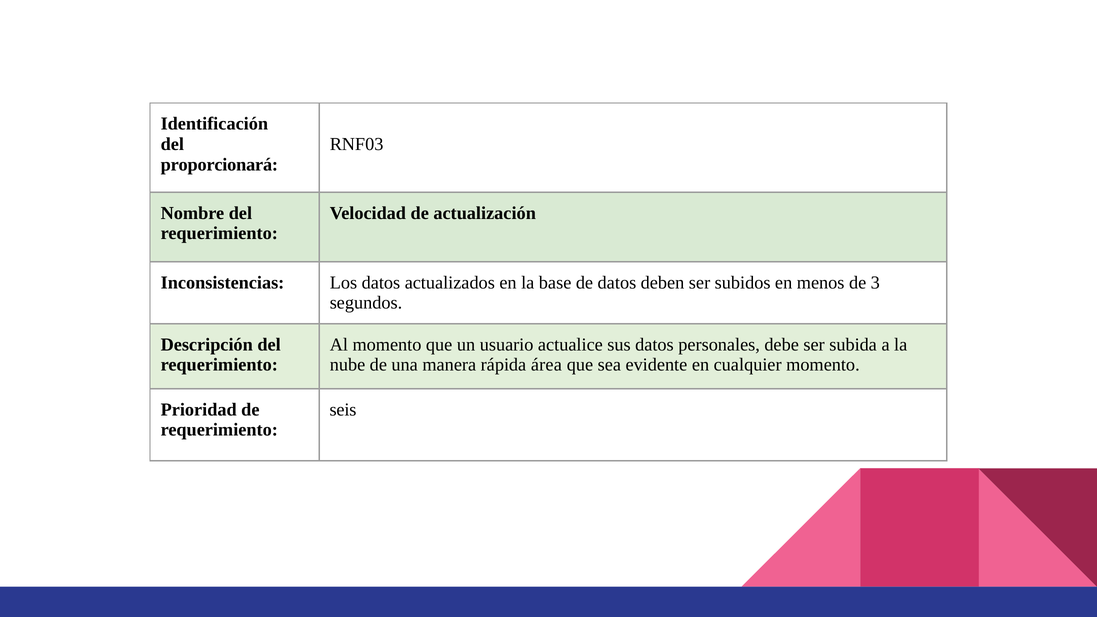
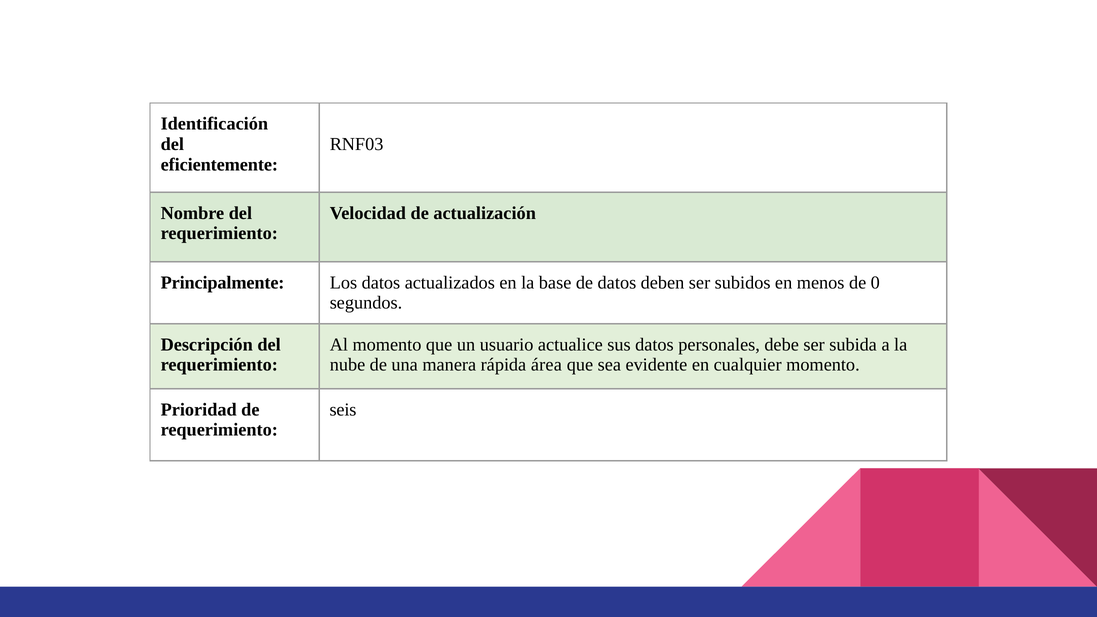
proporcionará: proporcionará -> eficientemente (219, 165)
Inconsistencias: Inconsistencias -> Principalmente (223, 283)
3: 3 -> 0 (875, 283)
